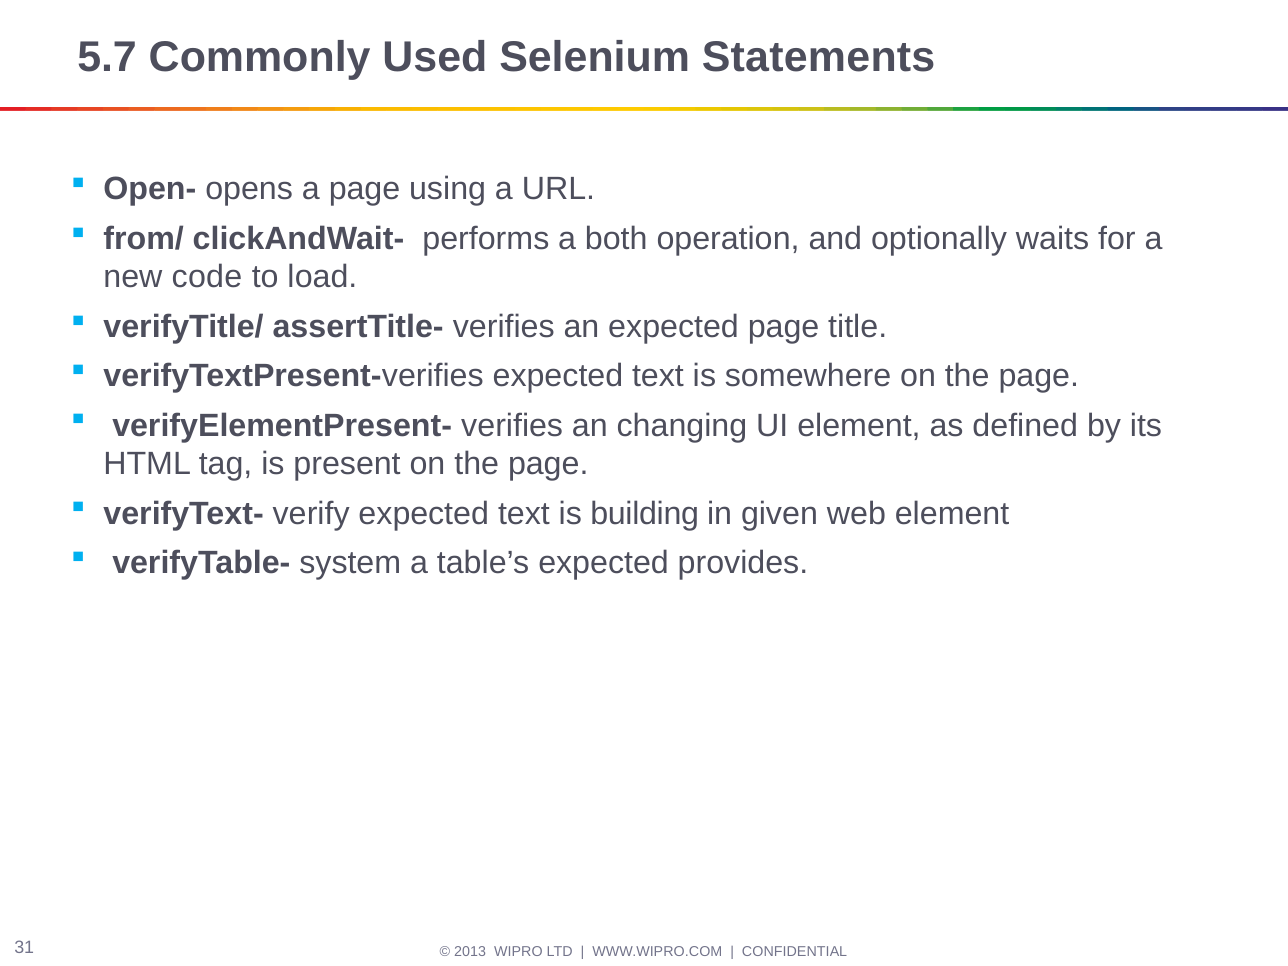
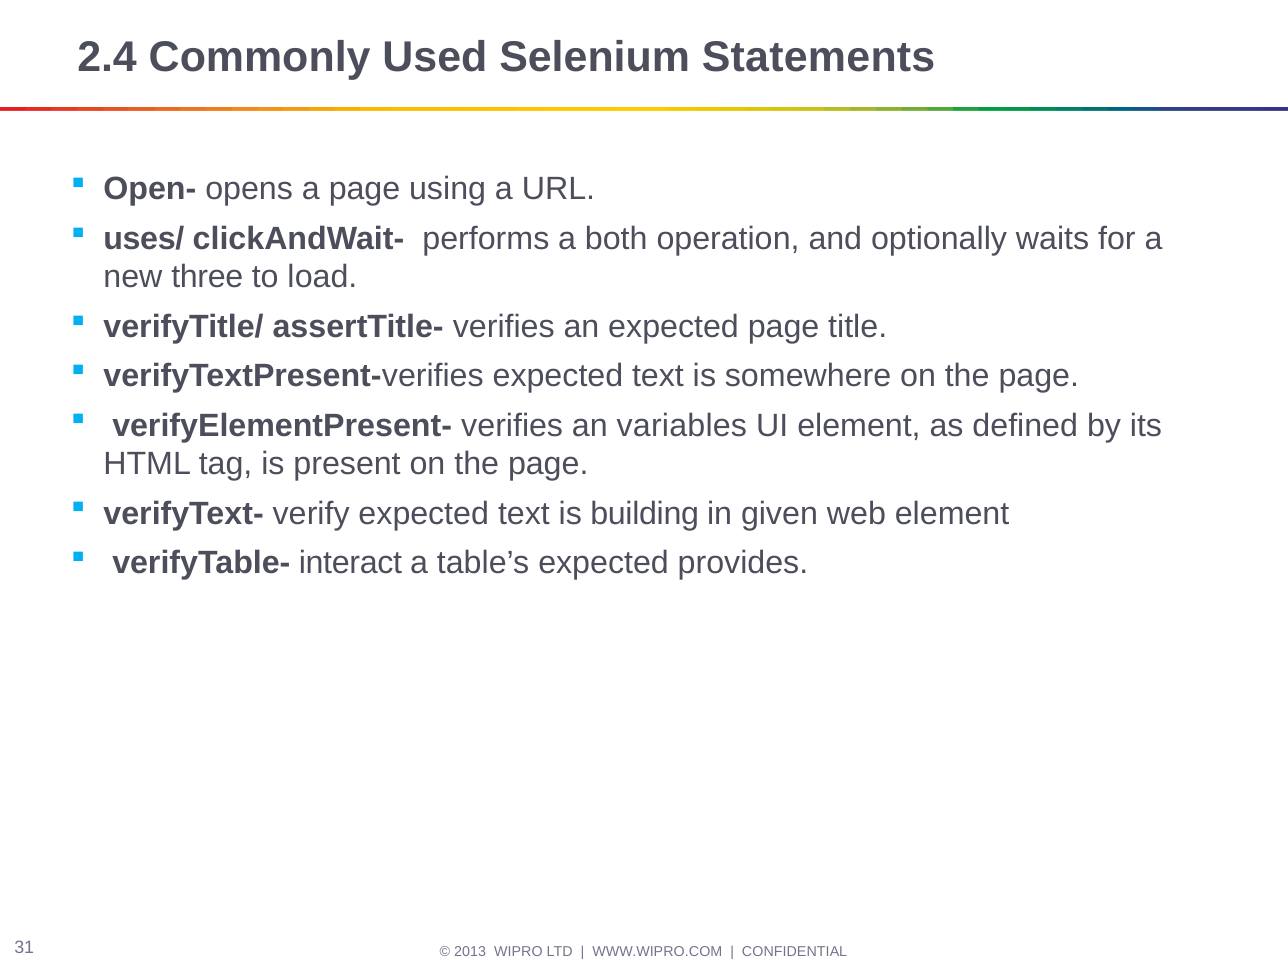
5.7: 5.7 -> 2.4 (107, 57)
from/: from/ -> uses/ (144, 239)
code: code -> three (207, 277)
changing: changing -> variables (682, 425)
system: system -> interact (350, 563)
